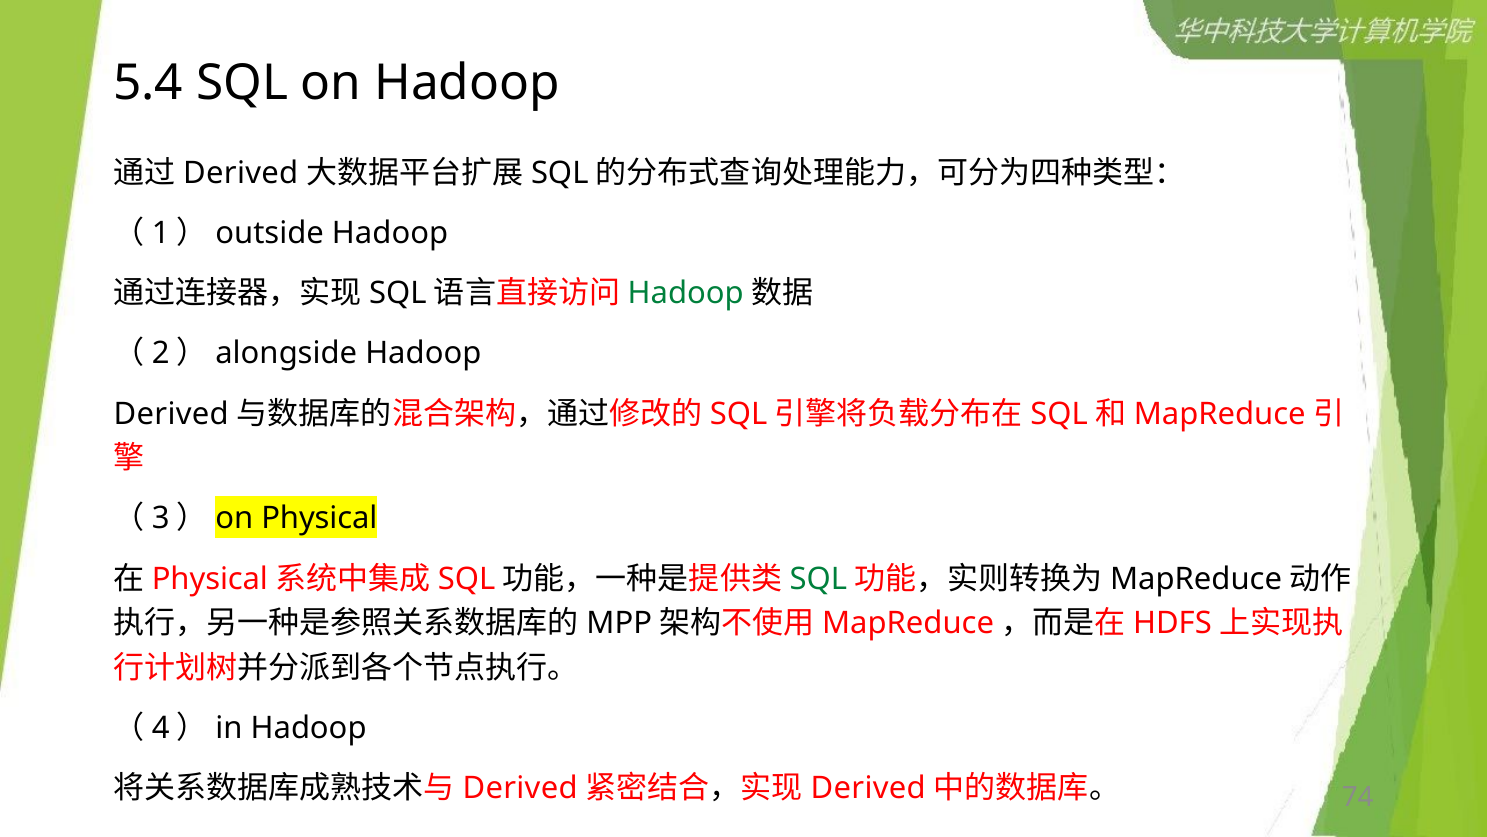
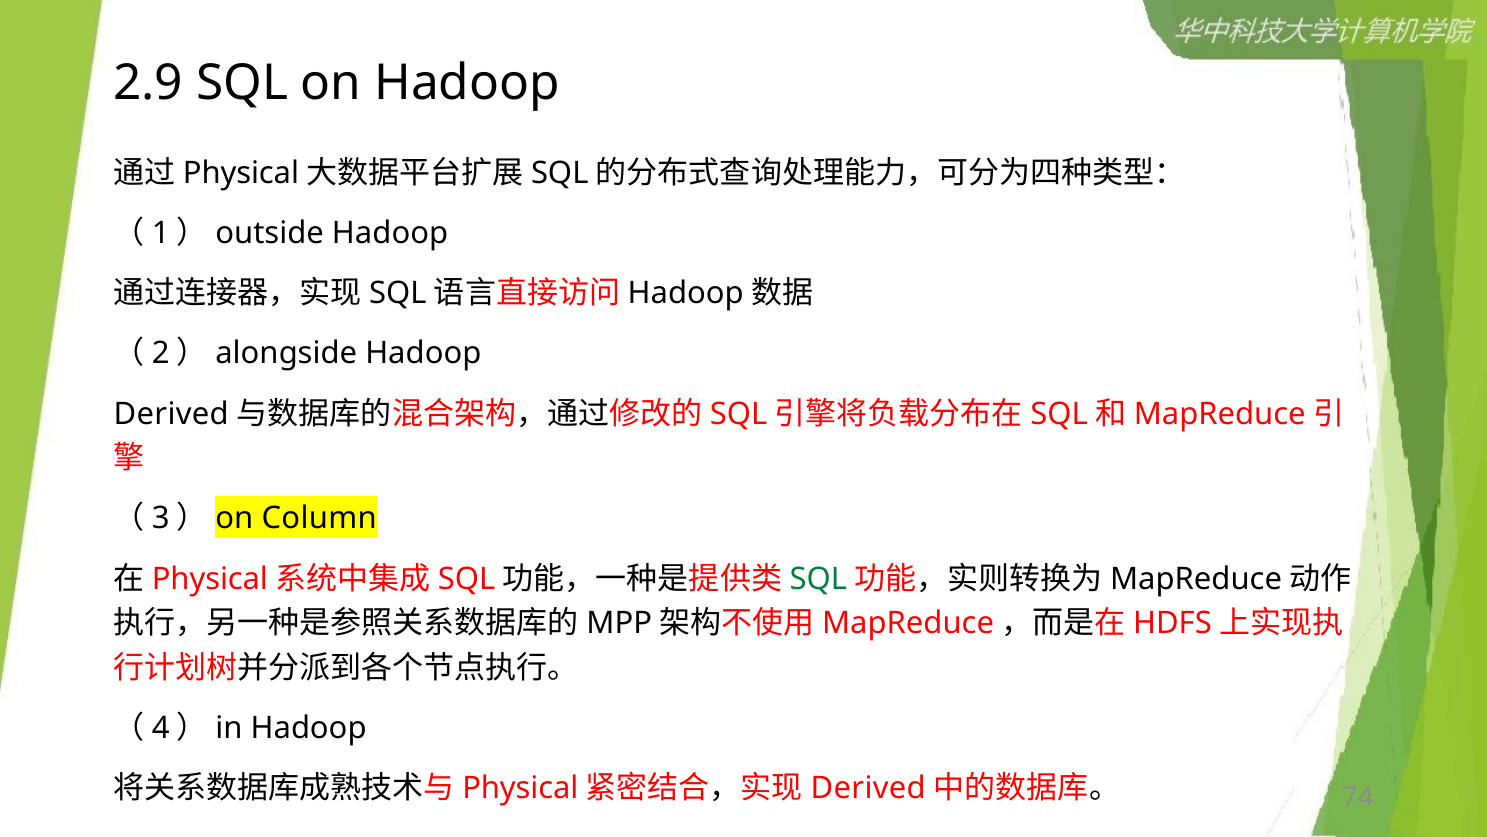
5.4: 5.4 -> 2.9 (148, 83)
Derived: Derived -> Physical (241, 173)
Hadoop colour: green -> black (686, 293)
on Physical: Physical -> Column (319, 518)
Derived: Derived -> Physical (520, 788)
